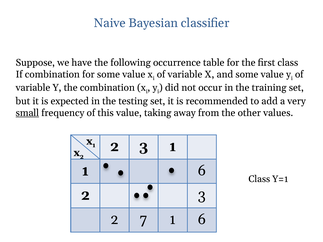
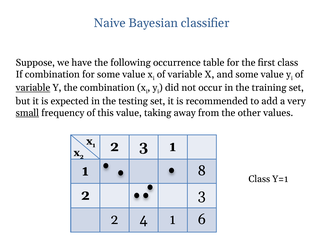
variable underline: none -> present (33, 88)
6: 6 -> 8 (202, 171)
7: 7 -> 4 (144, 220)
